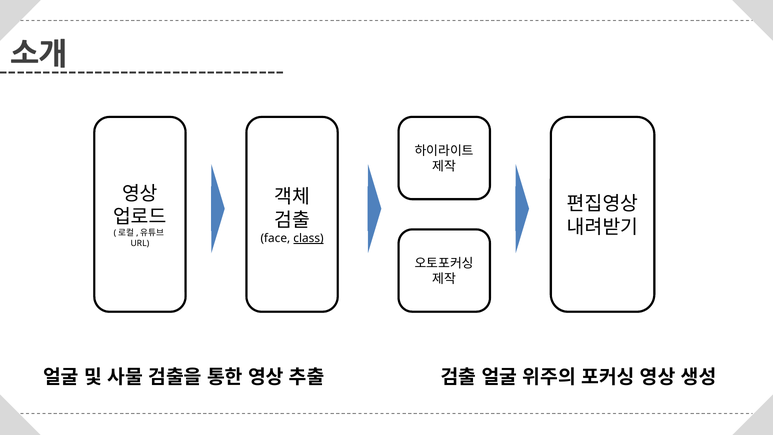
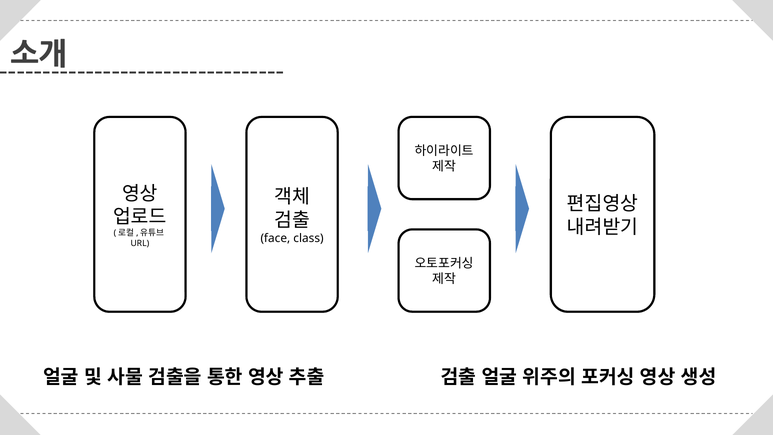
class underline: present -> none (308, 238)
